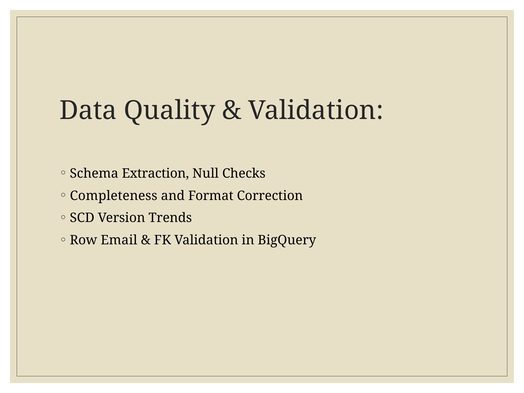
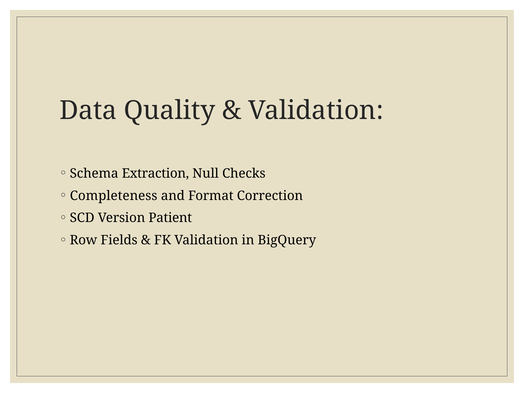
Trends: Trends -> Patient (170, 218)
Email: Email -> Fields (119, 240)
